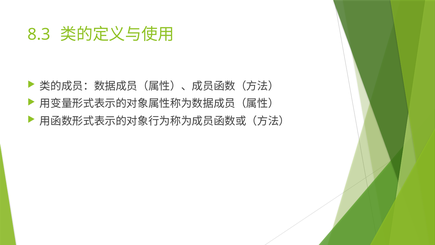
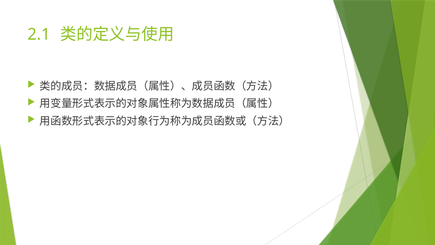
8.3: 8.3 -> 2.1 (39, 34)
